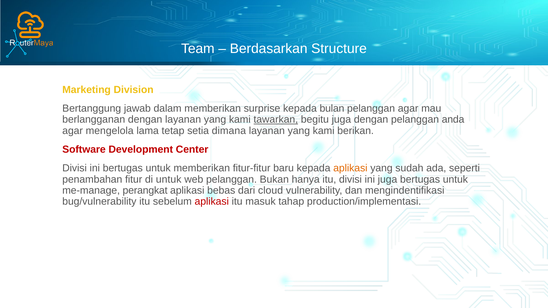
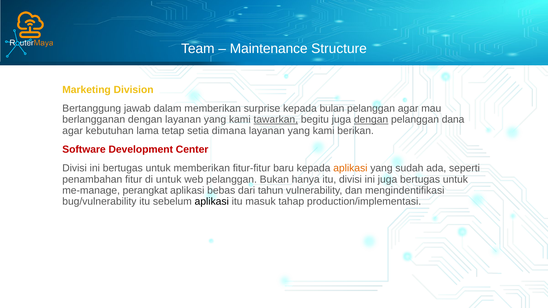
Berdasarkan: Berdasarkan -> Maintenance (269, 49)
dengan underline: none -> present (371, 120)
anda: anda -> dana (453, 120)
mengelola: mengelola -> kebutuhan (110, 131)
cloud: cloud -> tahun (271, 191)
aplikasi colour: red -> black (212, 202)
